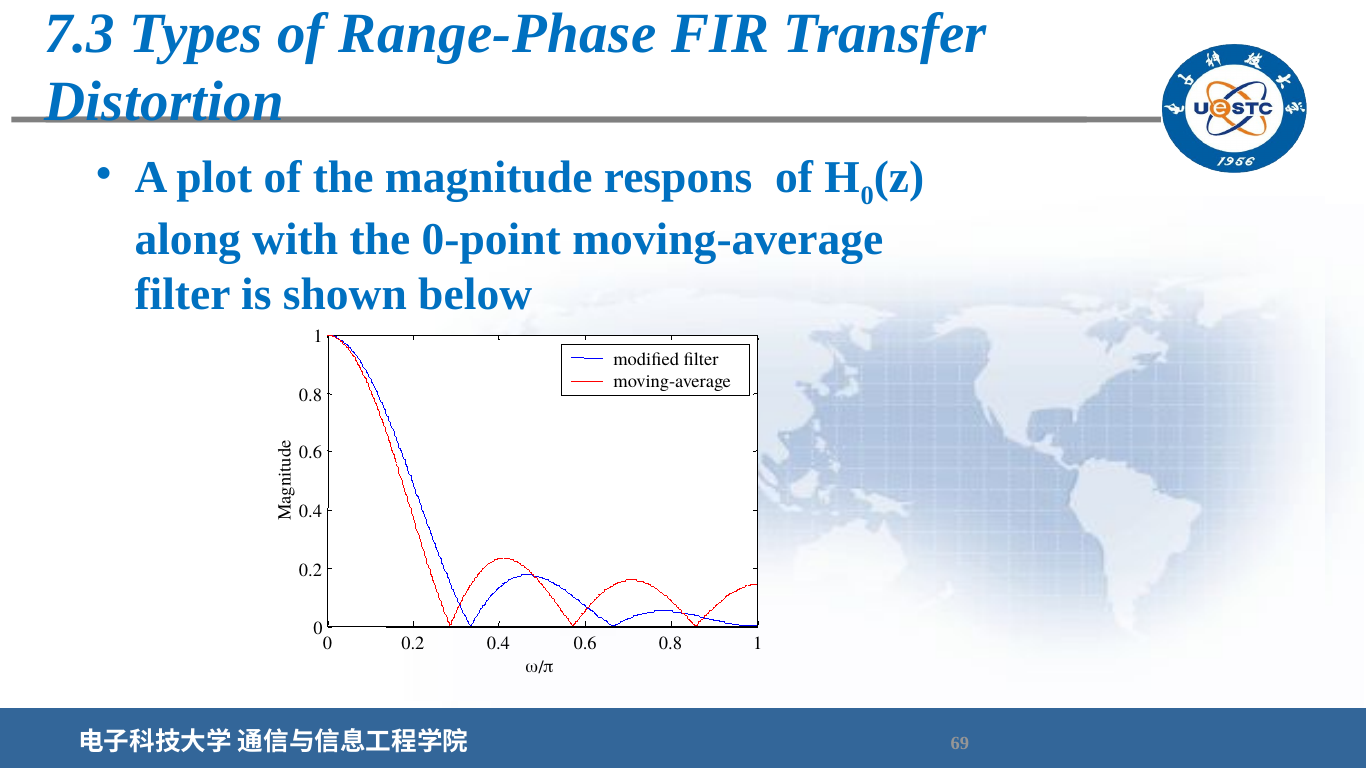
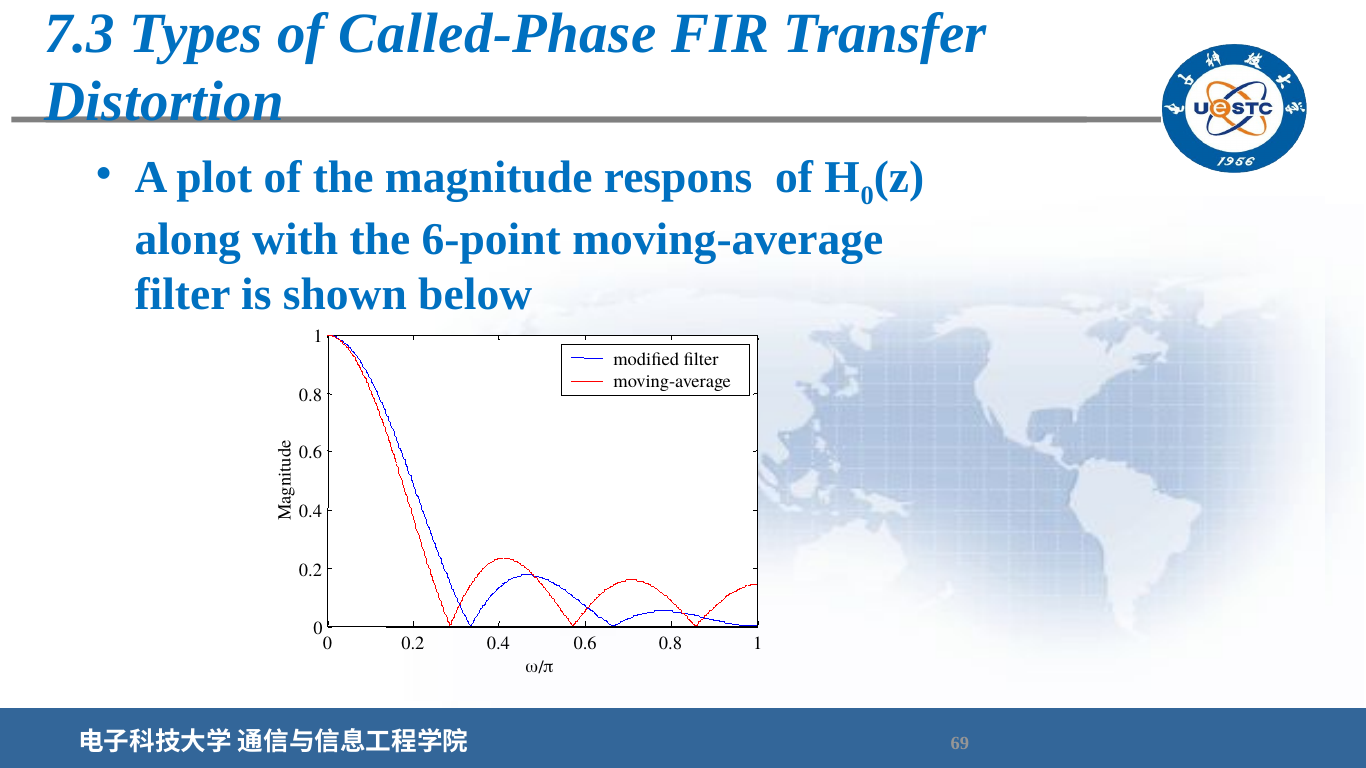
Range-Phase: Range-Phase -> Called-Phase (498, 34)
0-point: 0-point -> 6-point (491, 240)
